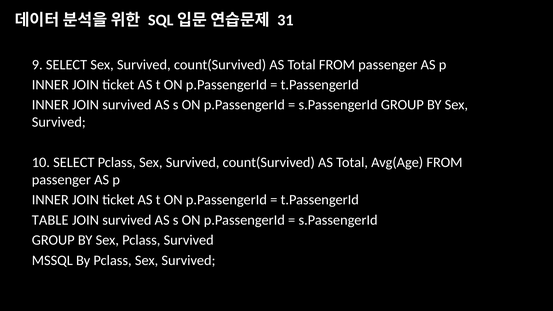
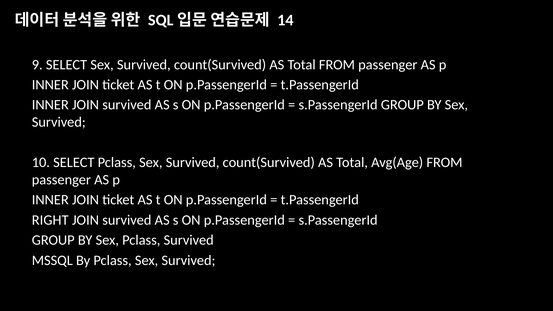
31: 31 -> 14 (285, 20)
TABLE: TABLE -> RIGHT (50, 220)
